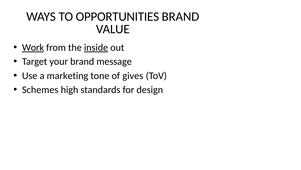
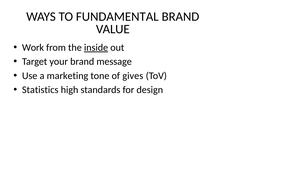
OPPORTUNITIES: OPPORTUNITIES -> FUNDAMENTAL (117, 17)
Work underline: present -> none (33, 47)
Schemes: Schemes -> Statistics (40, 90)
